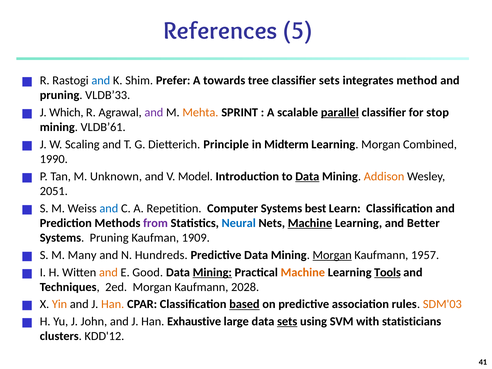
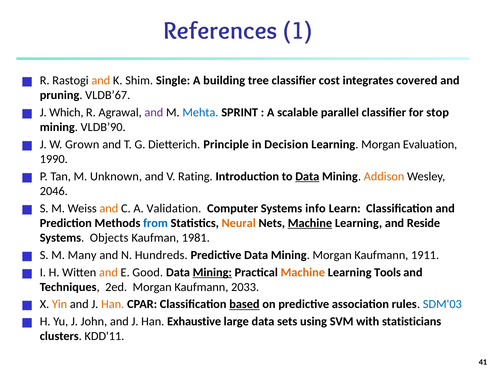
5: 5 -> 1 (298, 31)
and colour: blue -> orange (101, 80)
Prefer: Prefer -> Single (173, 80)
towards: towards -> building (224, 80)
classifier sets: sets -> cost (329, 80)
method: method -> covered (417, 80)
VLDB’33: VLDB’33 -> VLDB’67 (108, 95)
Mehta colour: orange -> blue (200, 112)
parallel underline: present -> none (340, 112)
VLDB’61: VLDB’61 -> VLDB’90 (103, 127)
Scaling: Scaling -> Grown (82, 144)
Midterm: Midterm -> Decision (286, 144)
Combined: Combined -> Evaluation (430, 144)
Model: Model -> Rating (195, 176)
2051: 2051 -> 2046 (54, 191)
and colour: blue -> orange (109, 208)
Repetition: Repetition -> Validation (174, 208)
best: best -> info (315, 208)
from colour: purple -> blue (156, 223)
Neural colour: blue -> orange (239, 223)
Better: Better -> Reside (423, 223)
Systems Pruning: Pruning -> Objects (109, 238)
1909: 1909 -> 1981 (196, 238)
Morgan underline: present -> none (332, 255)
1957: 1957 -> 1911 (425, 255)
Tools underline: present -> none (387, 272)
2028: 2028 -> 2033 (245, 287)
SDM'03 colour: orange -> blue (442, 304)
sets underline: present -> none (287, 321)
KDD'12: KDD'12 -> KDD'11 (104, 336)
